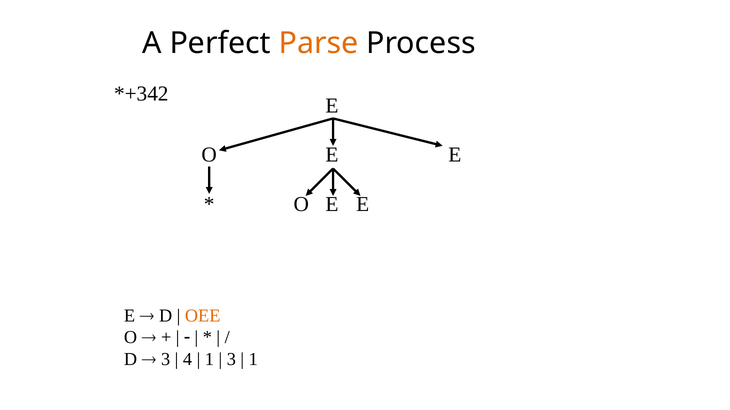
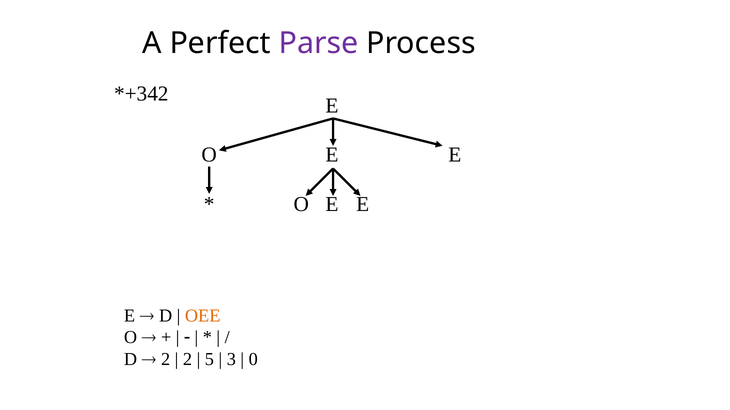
Parse colour: orange -> purple (318, 43)
3: 3 -> 2 (166, 360)
4: 4 -> 2 (188, 360)
1: 1 -> 5 (209, 360)
1: 1 -> 0 (253, 360)
